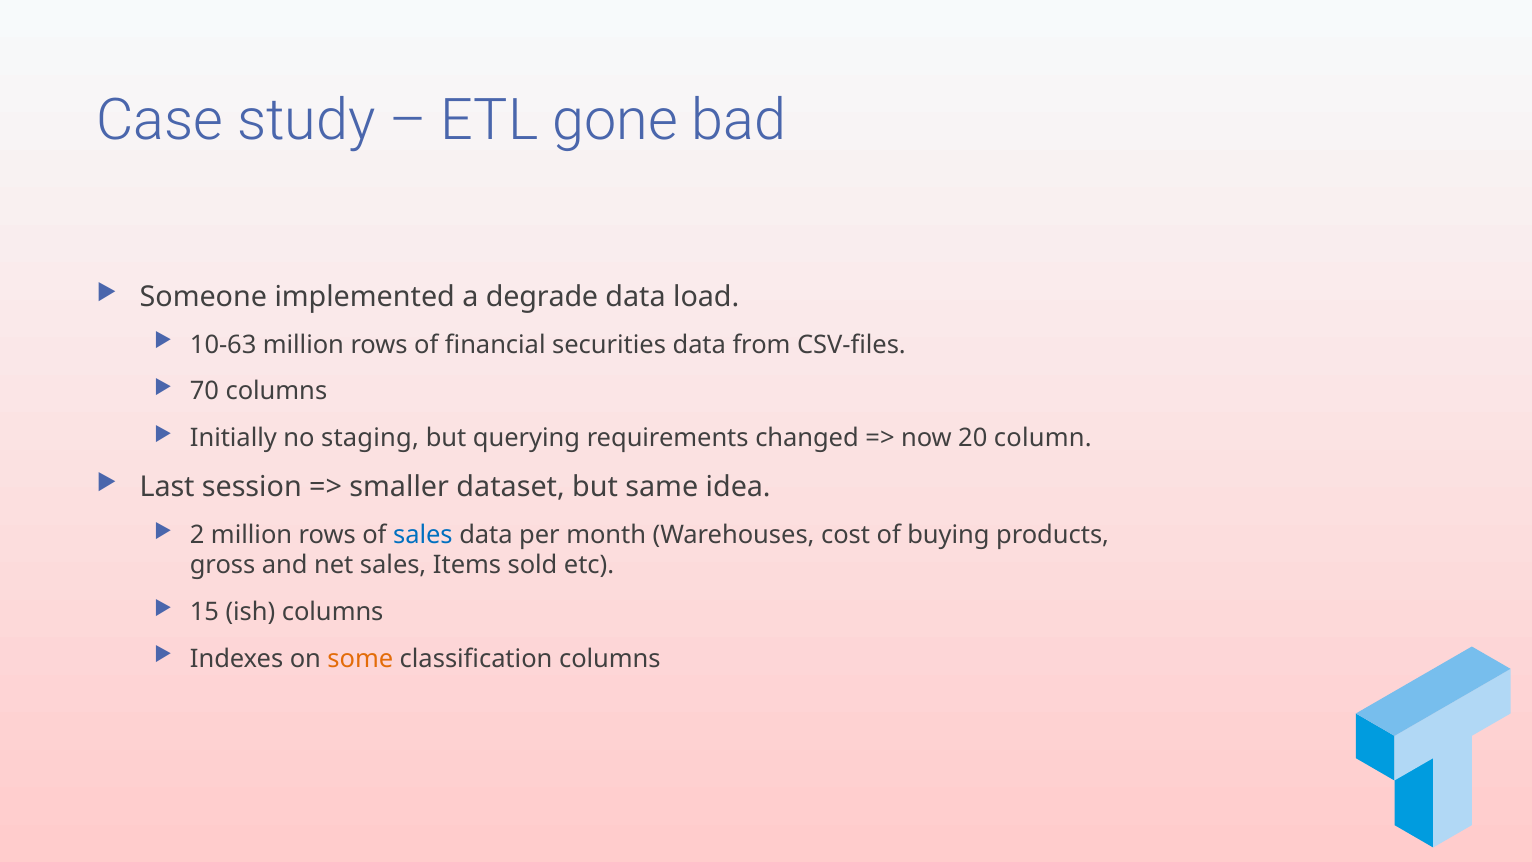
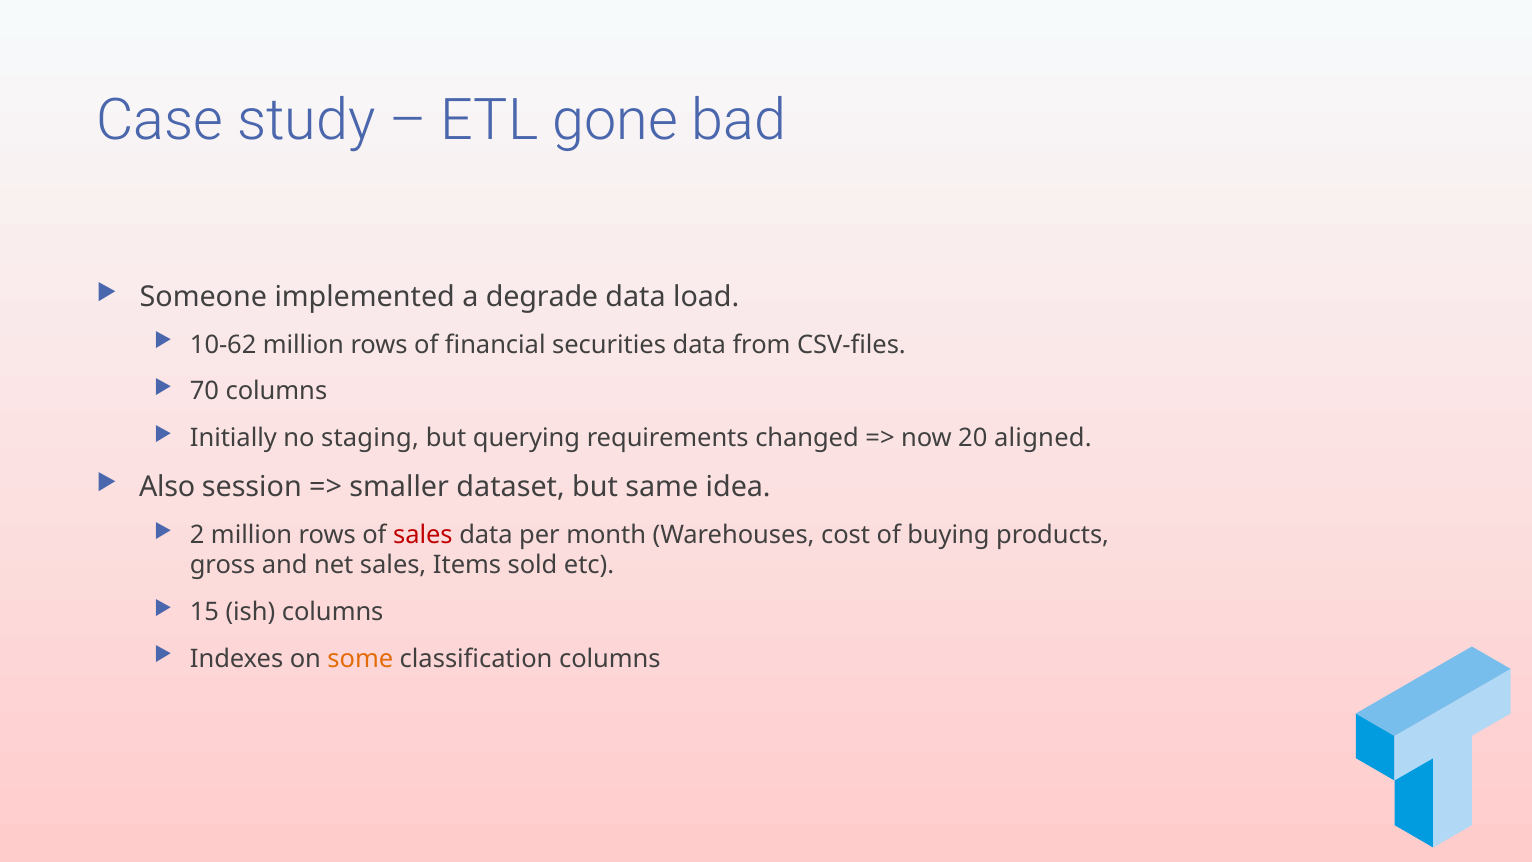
10-63: 10-63 -> 10-62 (223, 345)
column: column -> aligned (1043, 438)
Last: Last -> Also (167, 487)
sales colour: blue -> red (423, 535)
